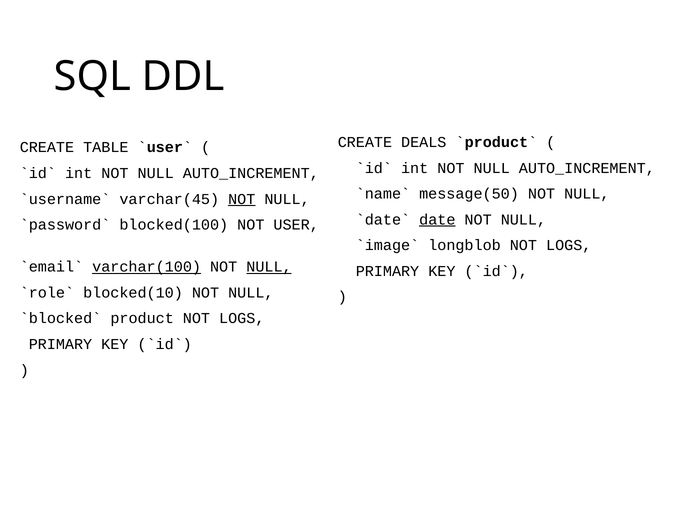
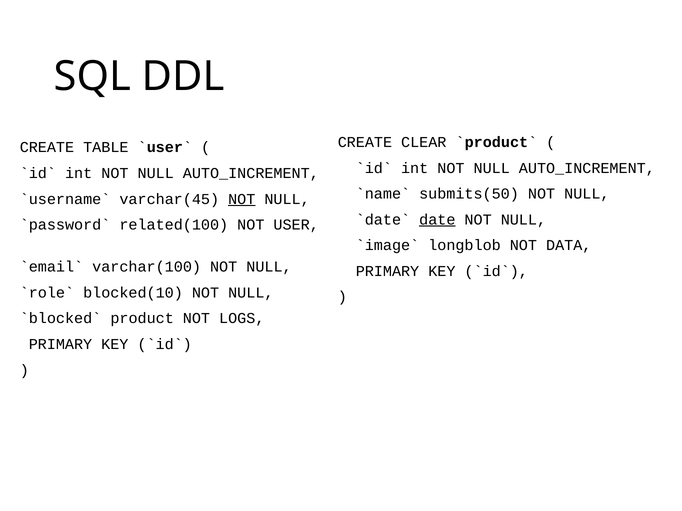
DEALS: DEALS -> CLEAR (424, 142)
message(50: message(50 -> submits(50 (469, 194)
blocked(100: blocked(100 -> related(100 (174, 225)
longblob NOT LOGS: LOGS -> DATA (569, 246)
varchar(100 underline: present -> none (147, 267)
NULL underline: present -> none (269, 267)
